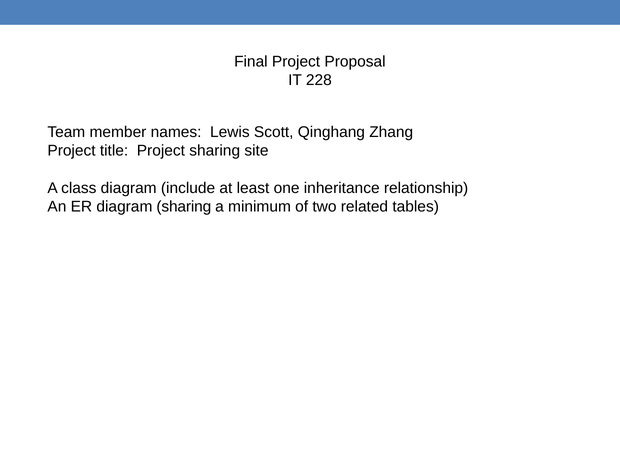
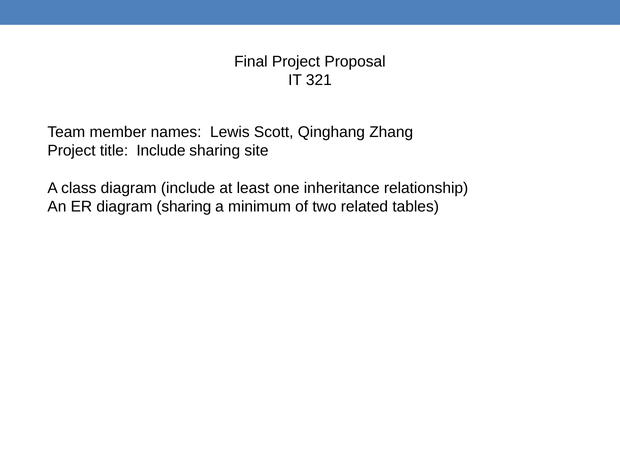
228: 228 -> 321 (319, 80)
title Project: Project -> Include (161, 151)
